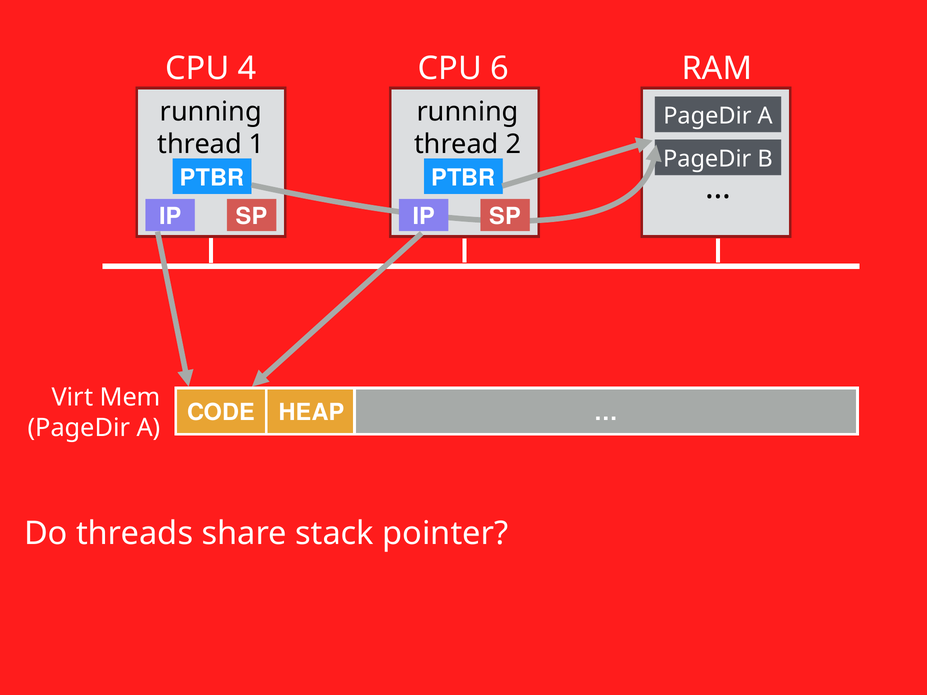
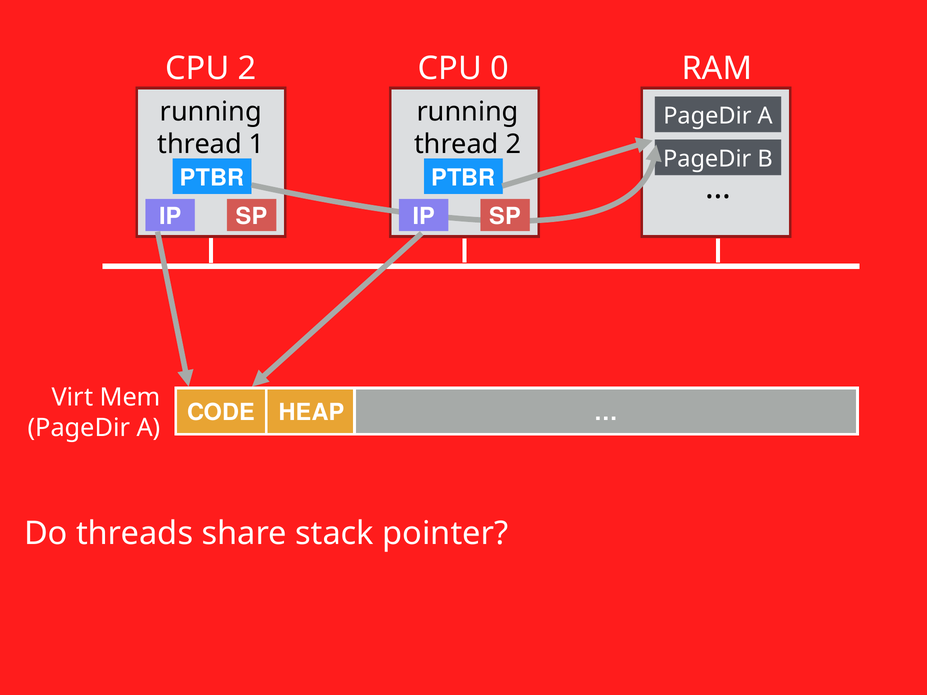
CPU 4: 4 -> 2 (247, 68)
6: 6 -> 0 (500, 68)
